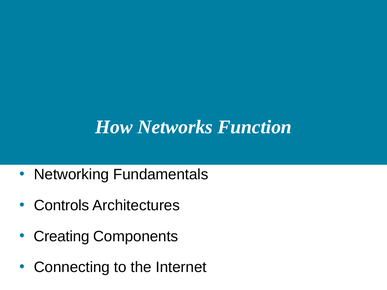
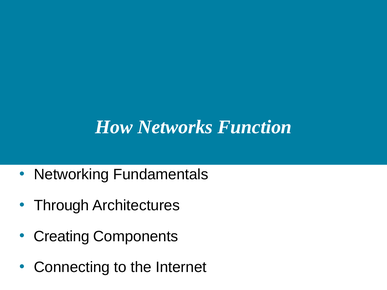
Controls: Controls -> Through (61, 206)
